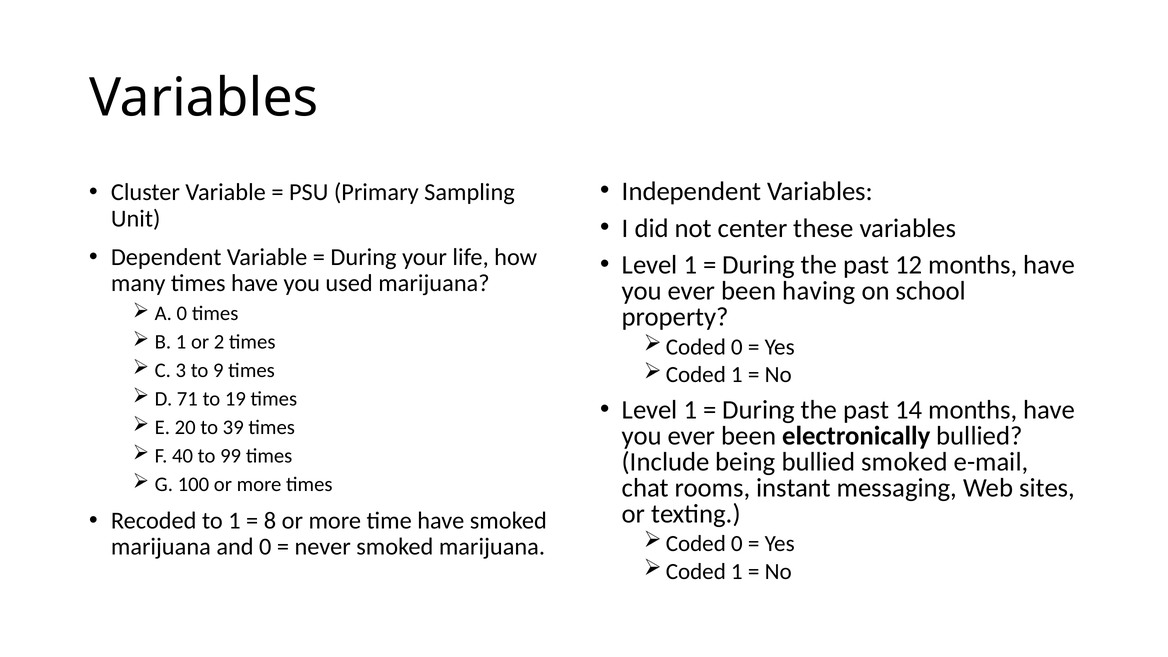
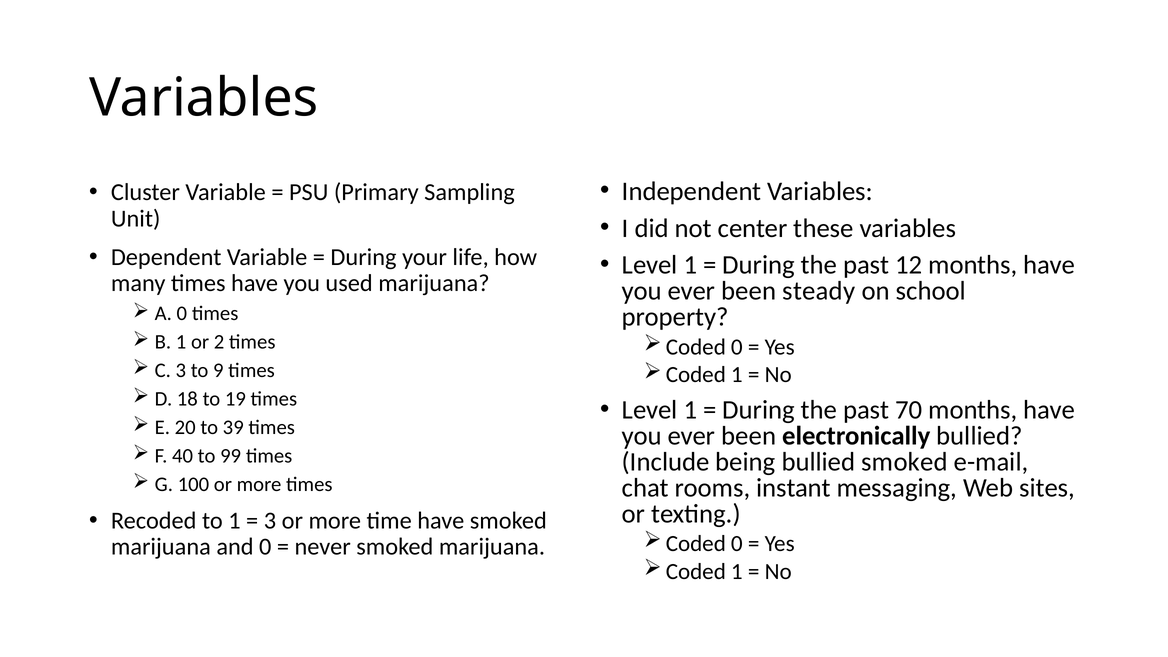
having: having -> steady (819, 291)
71: 71 -> 18 (187, 399)
14: 14 -> 70 (909, 410)
8: 8 -> 3 (270, 521)
